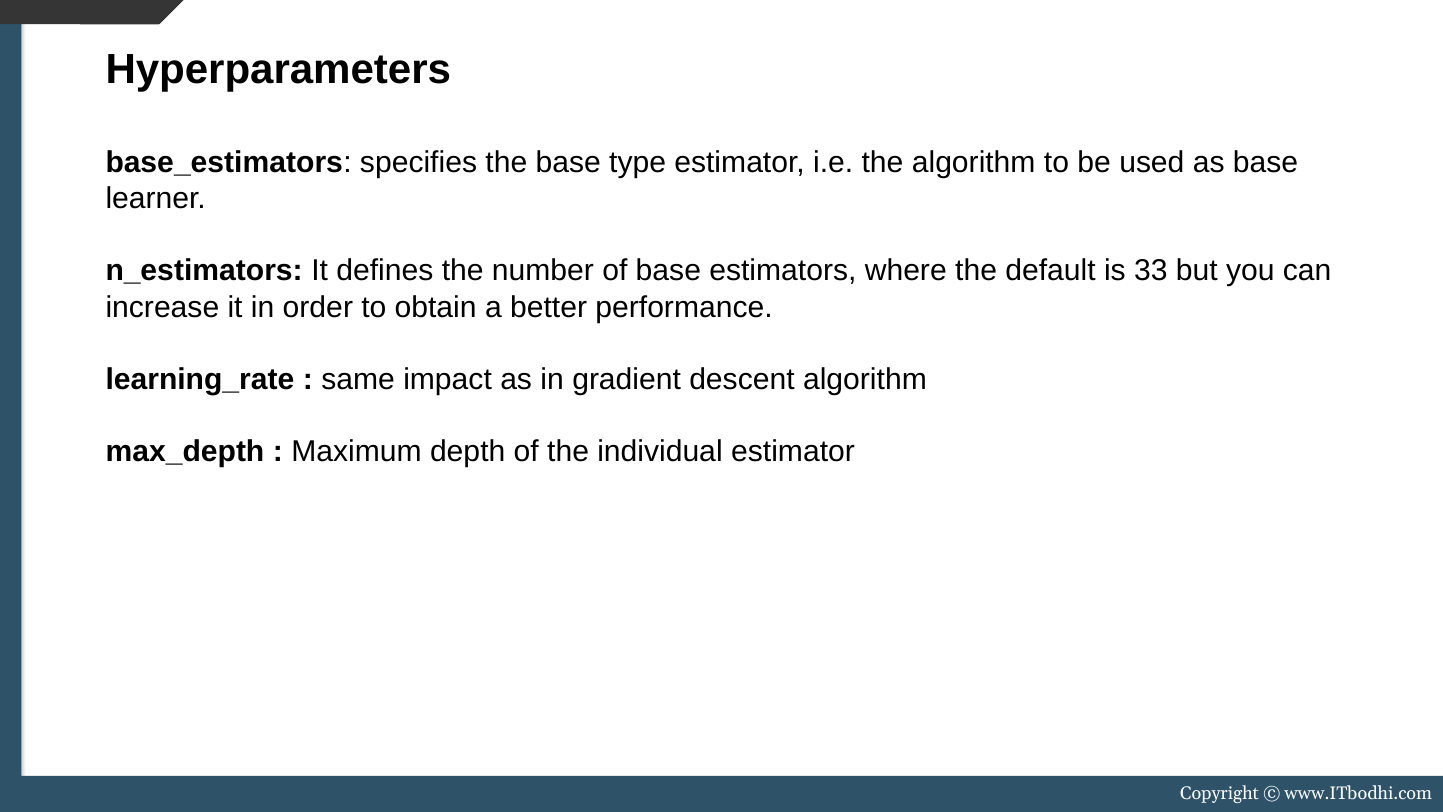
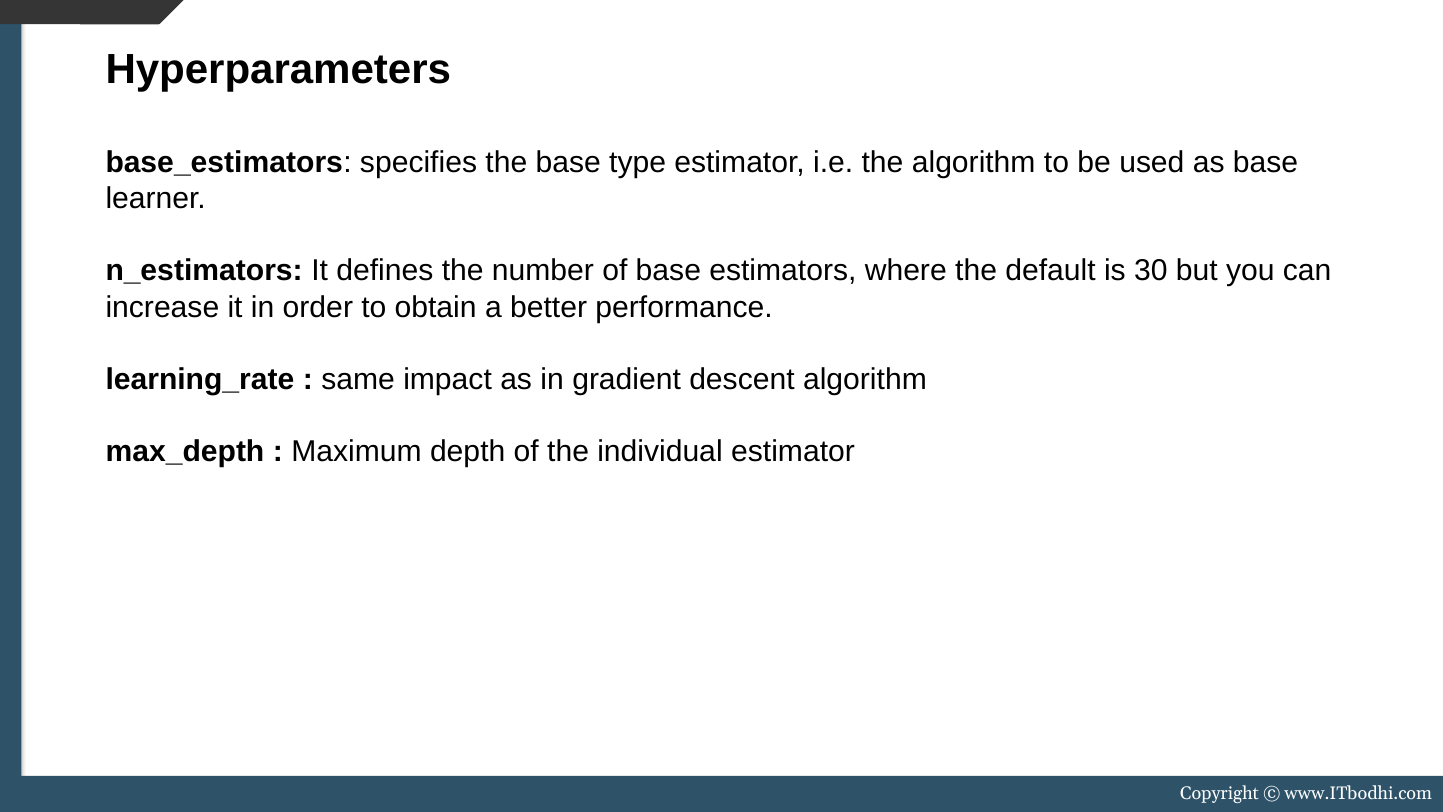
33: 33 -> 30 (1151, 271)
